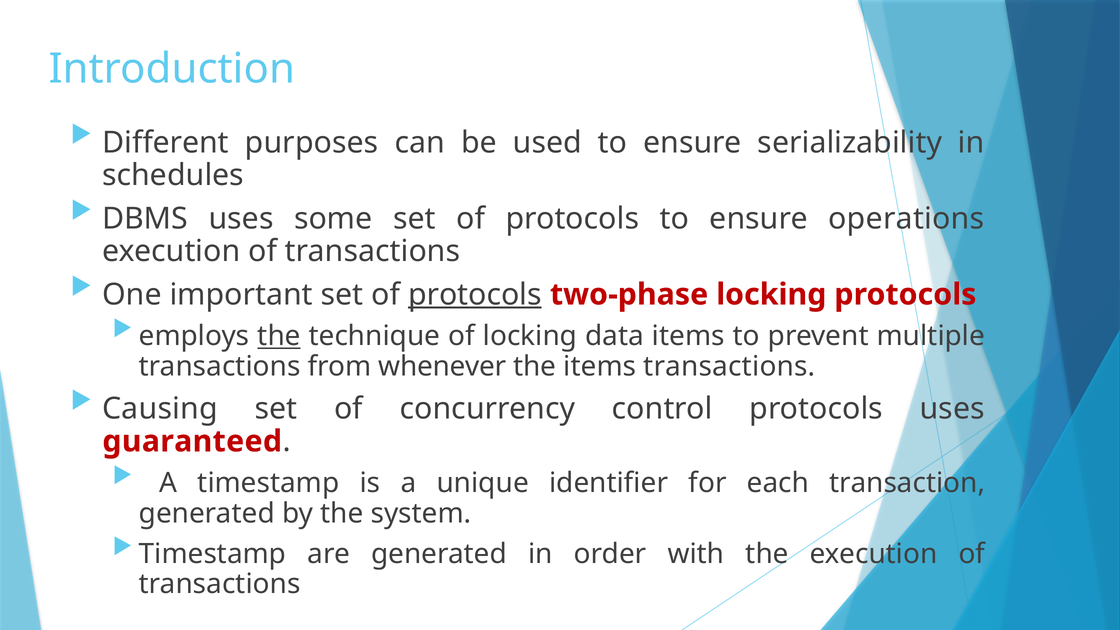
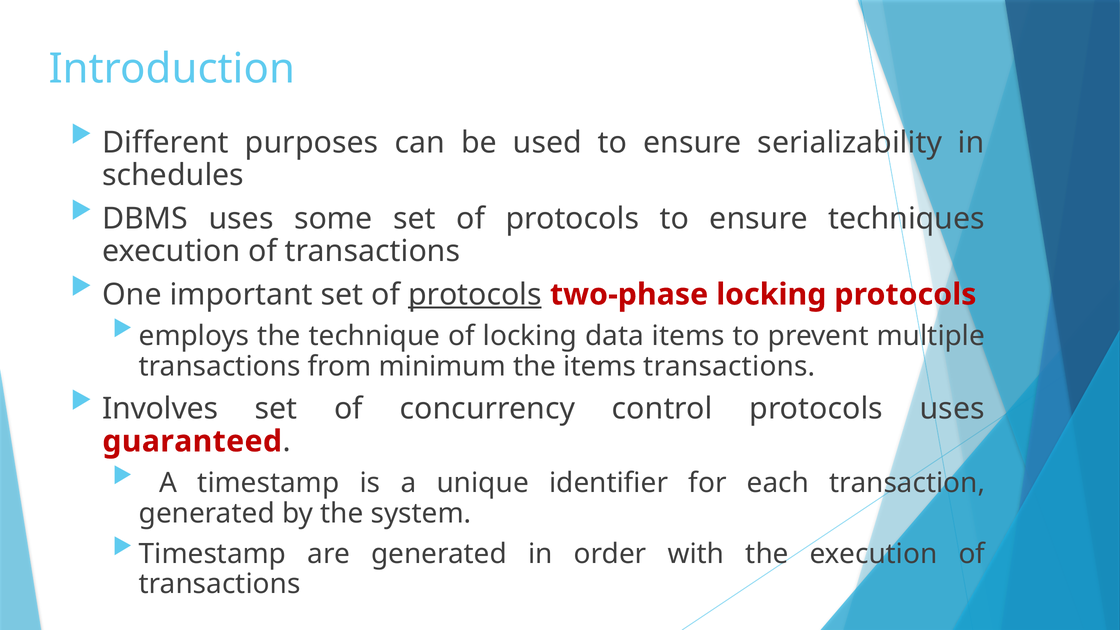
operations: operations -> techniques (906, 219)
the underline: present -> none (279, 336)
whenever: whenever -> minimum (442, 366)
Causing: Causing -> Involves (160, 409)
